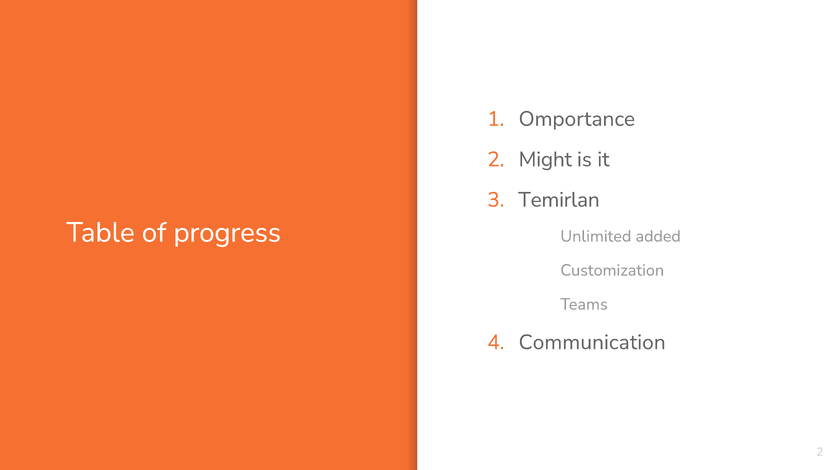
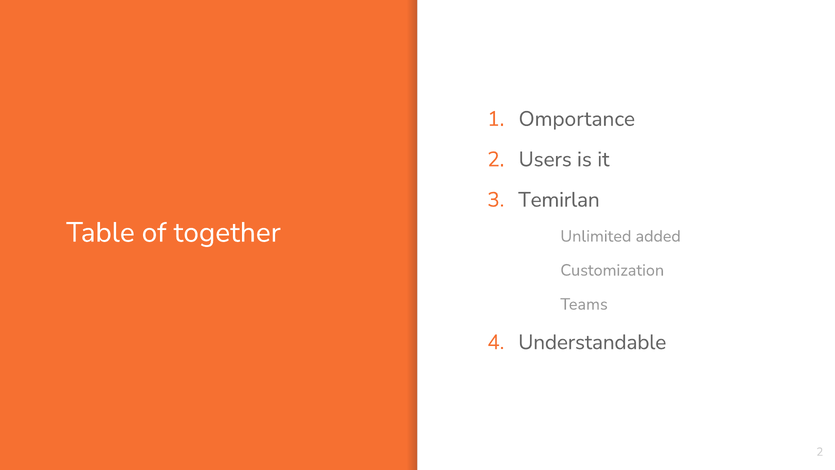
Might: Might -> Users (545, 159)
progress: progress -> together (227, 232)
Communication: Communication -> Understandable (592, 342)
